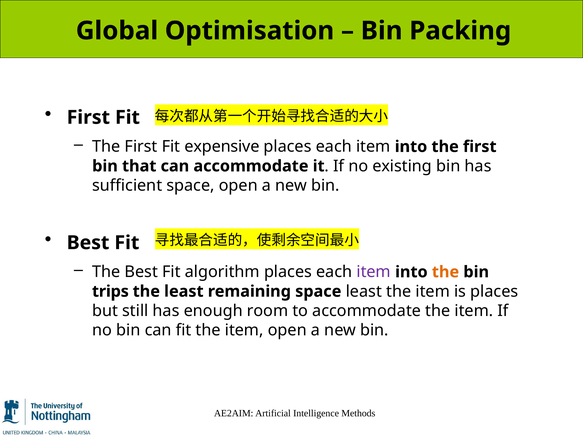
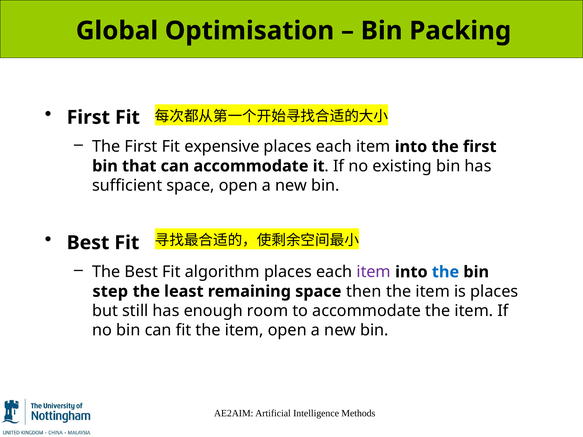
the colour: orange -> blue (446, 272)
trips: trips -> step (110, 292)
space least: least -> then (364, 292)
